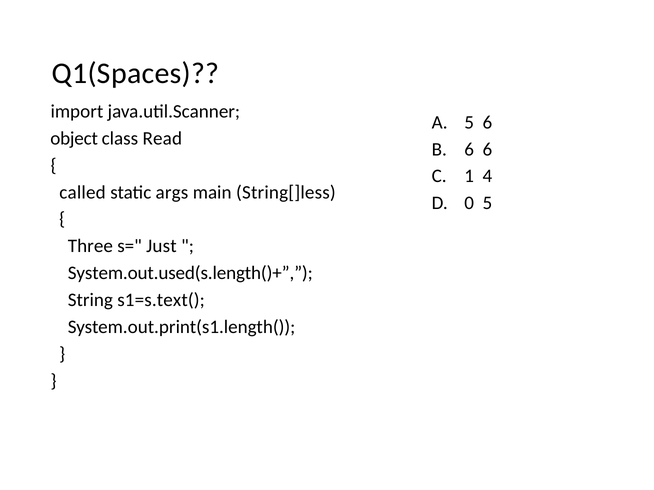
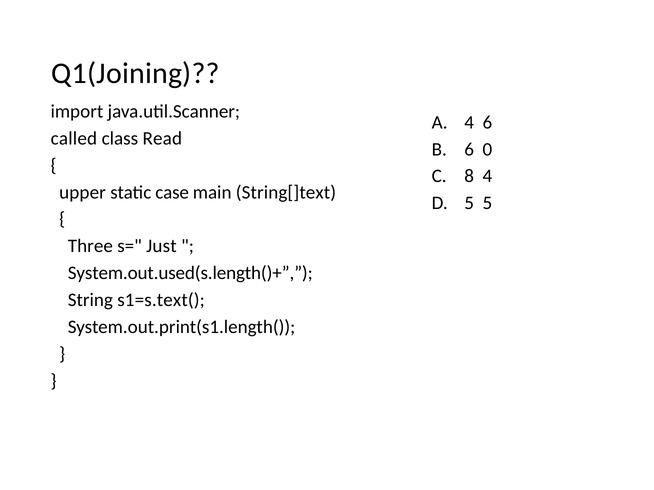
Q1(Spaces: Q1(Spaces -> Q1(Joining (136, 73)
5: 5 -> 4 (469, 122)
object: object -> called (74, 139)
6 6: 6 -> 0 (487, 149)
1: 1 -> 8 (469, 176)
called: called -> upper (83, 192)
args: args -> case (172, 192)
String[]less: String[]less -> String[]text (286, 192)
0: 0 -> 5 (469, 203)
